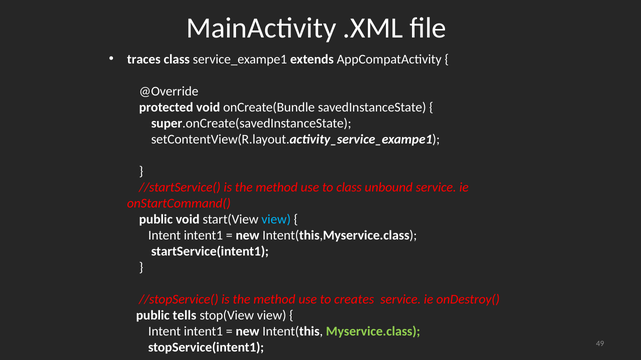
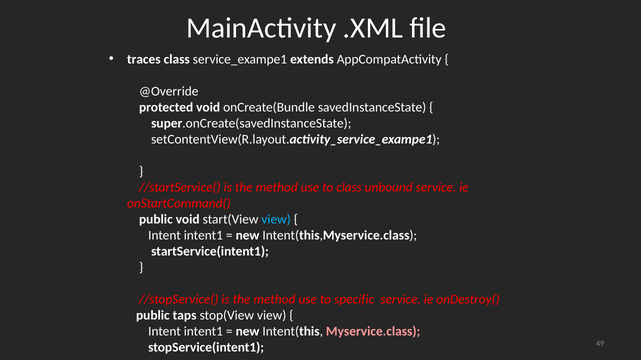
creates: creates -> specific (354, 300)
tells: tells -> taps (185, 316)
Myservice.class colour: light green -> pink (373, 332)
